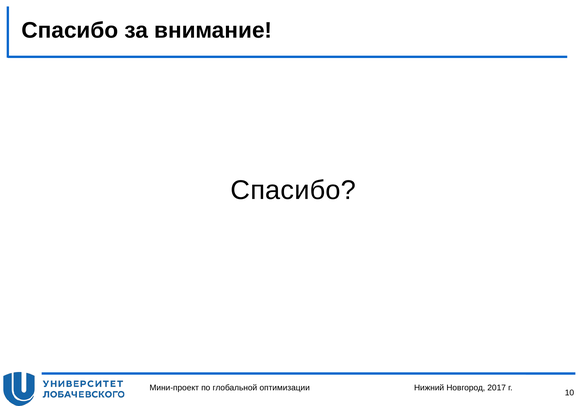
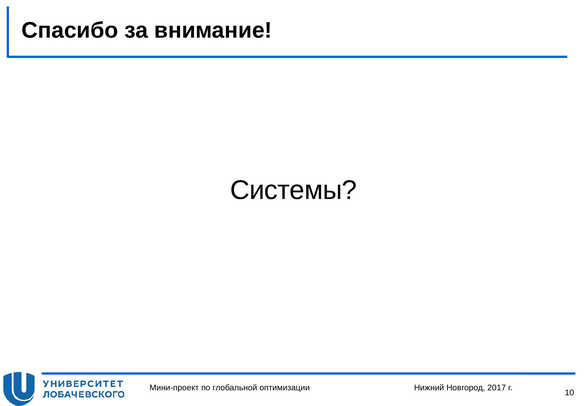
Спасибо: Спасибо -> Системы (294, 190)
